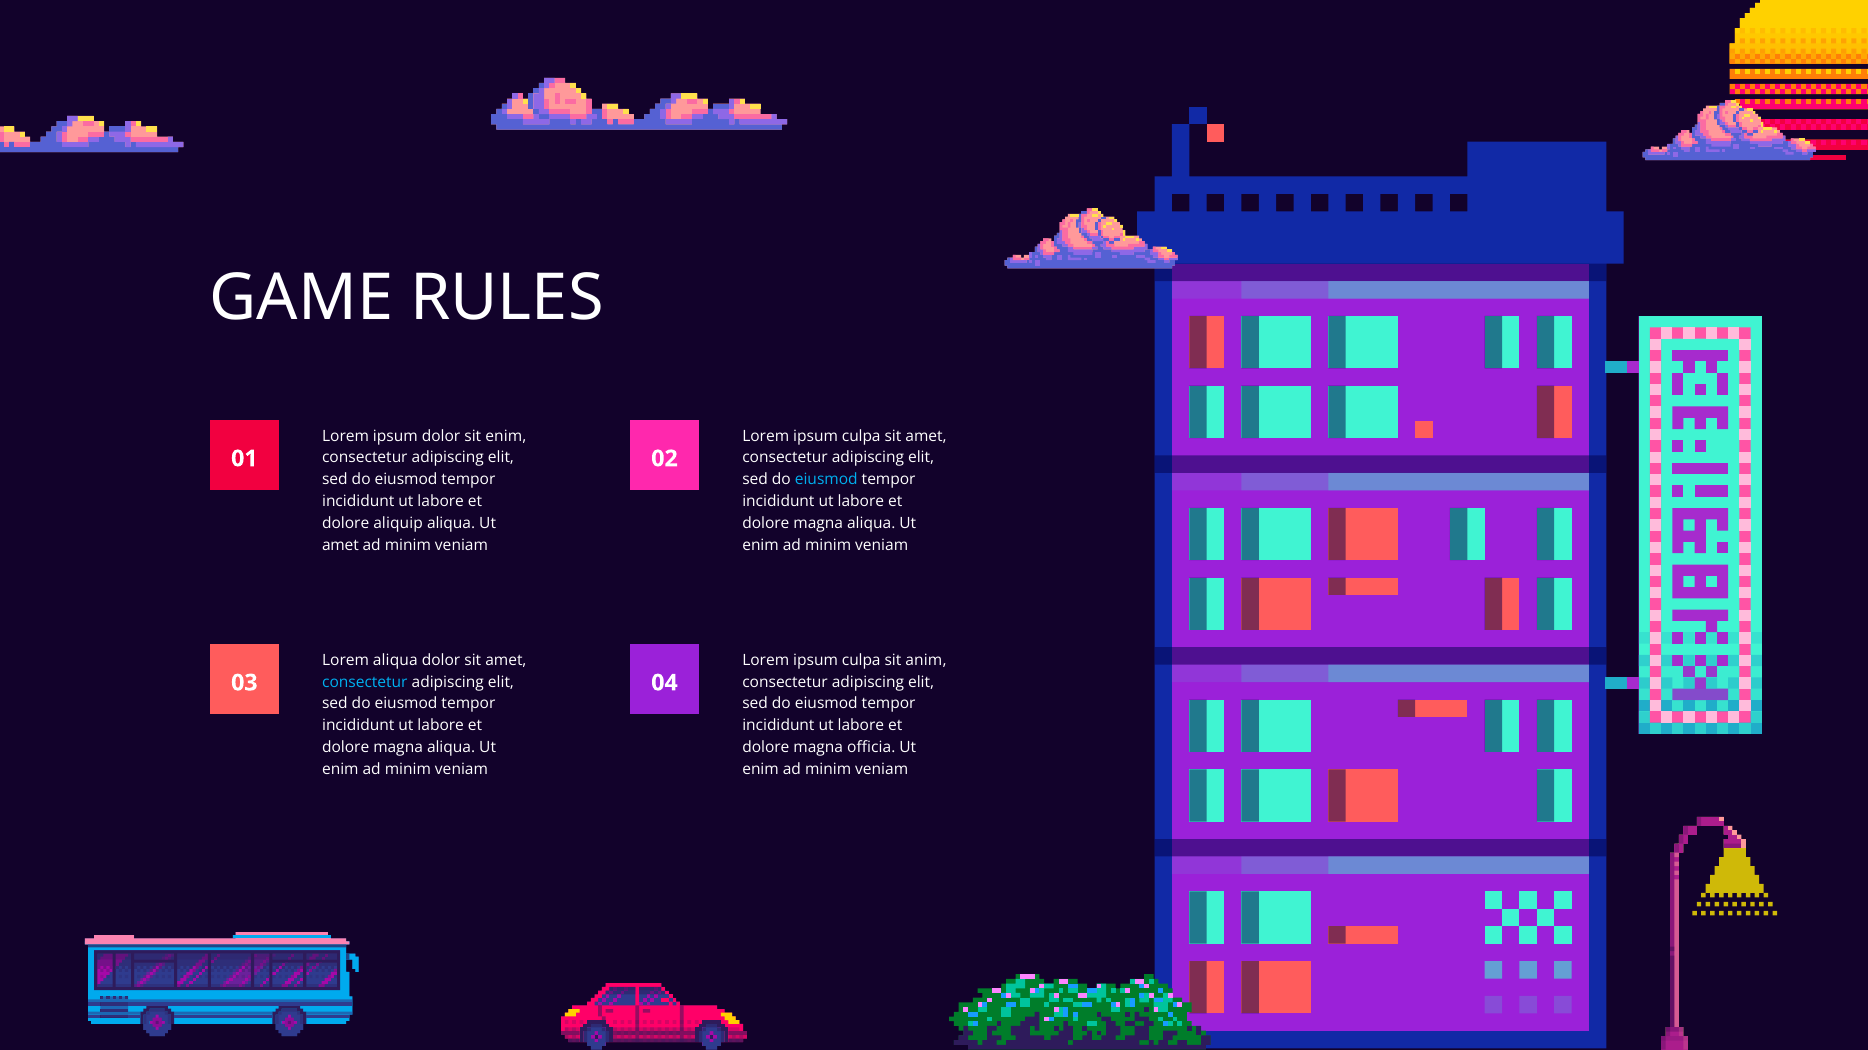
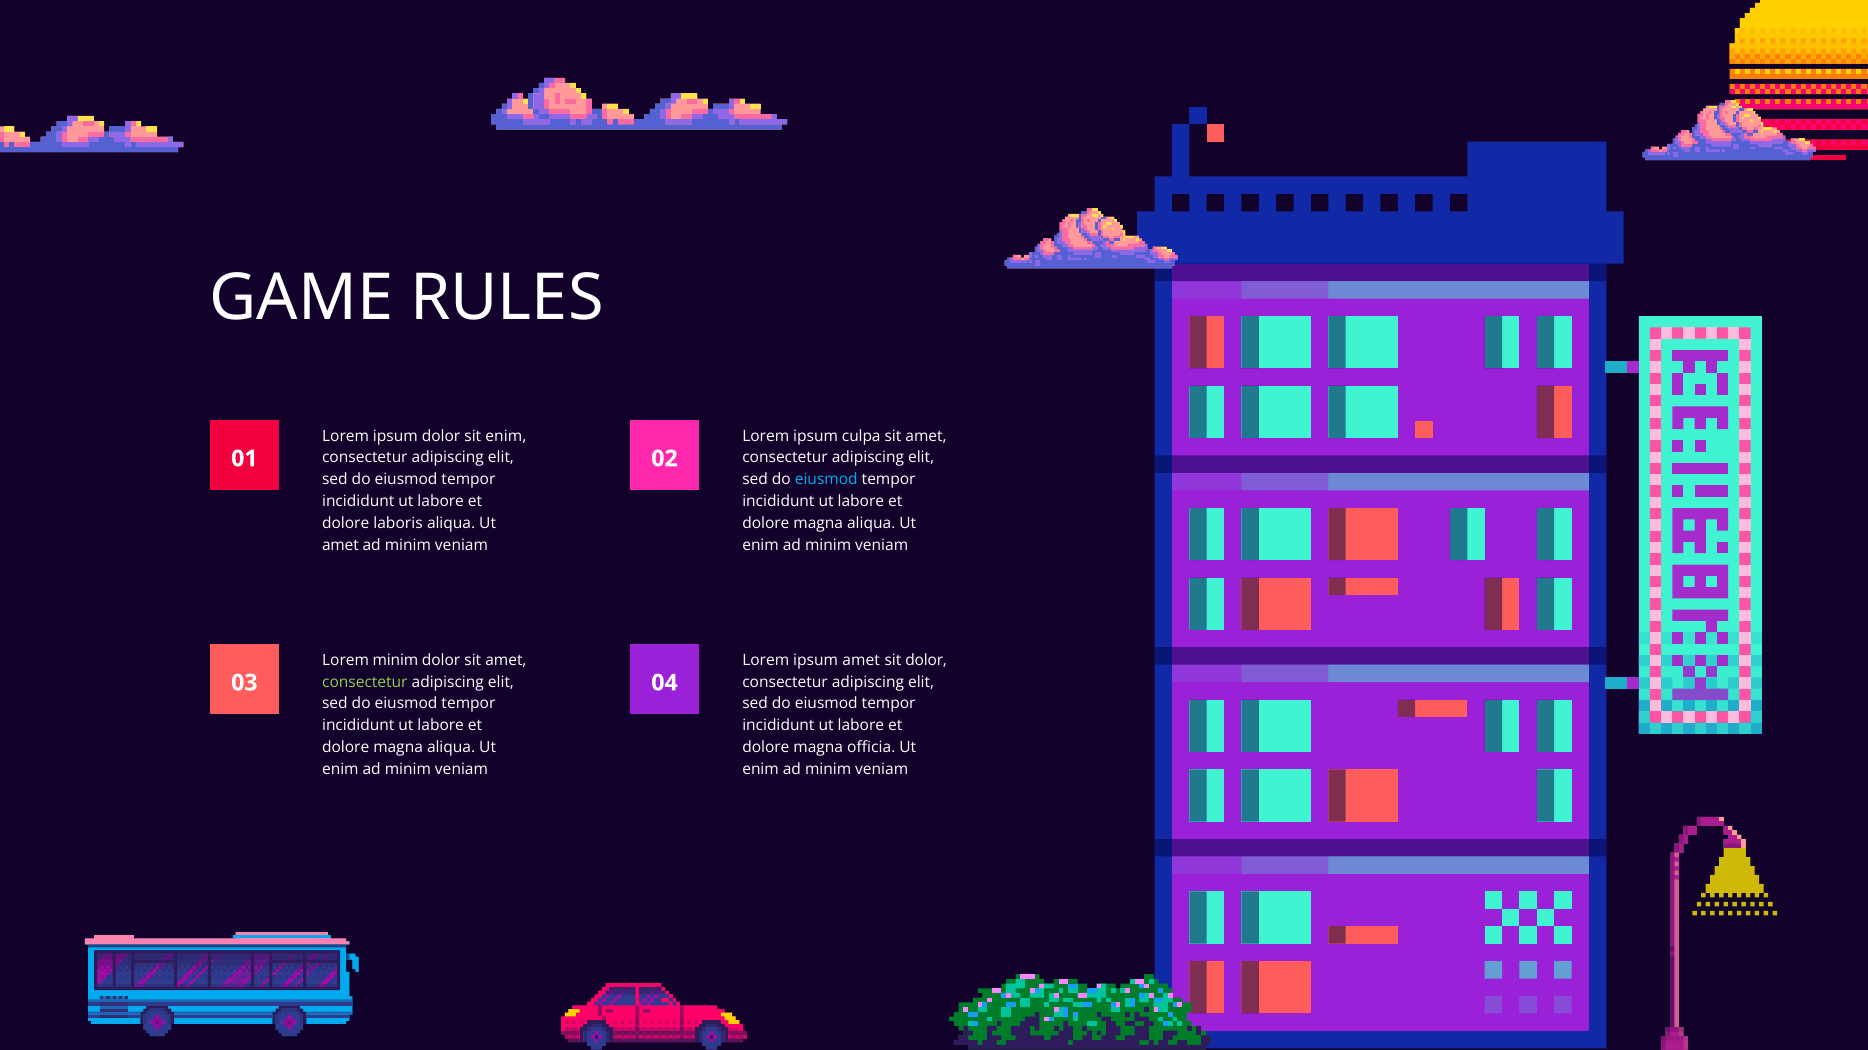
aliquip: aliquip -> laboris (398, 524)
Lorem aliqua: aliqua -> minim (395, 661)
culpa: culpa -> amet (861, 661)
sit anim: anim -> dolor (926, 661)
consectetur colour: light blue -> light green (365, 682)
